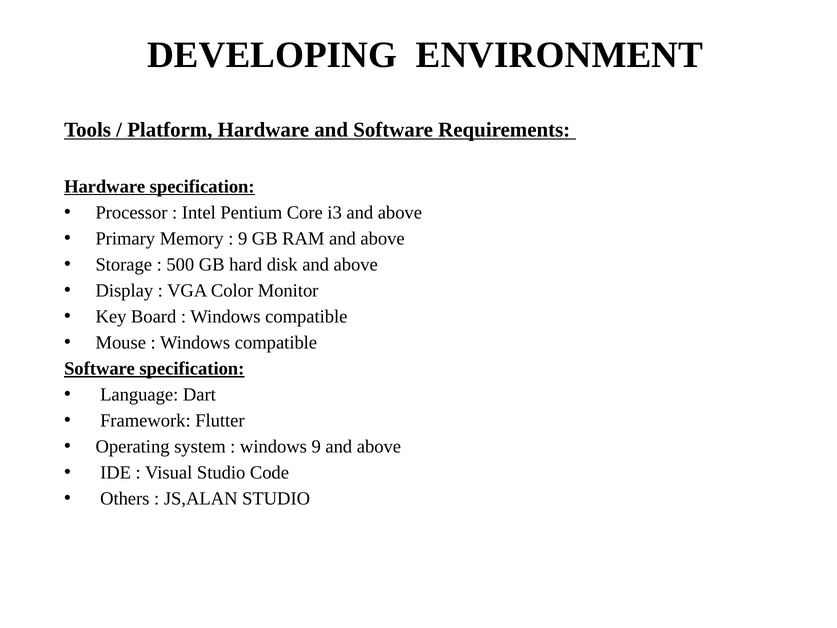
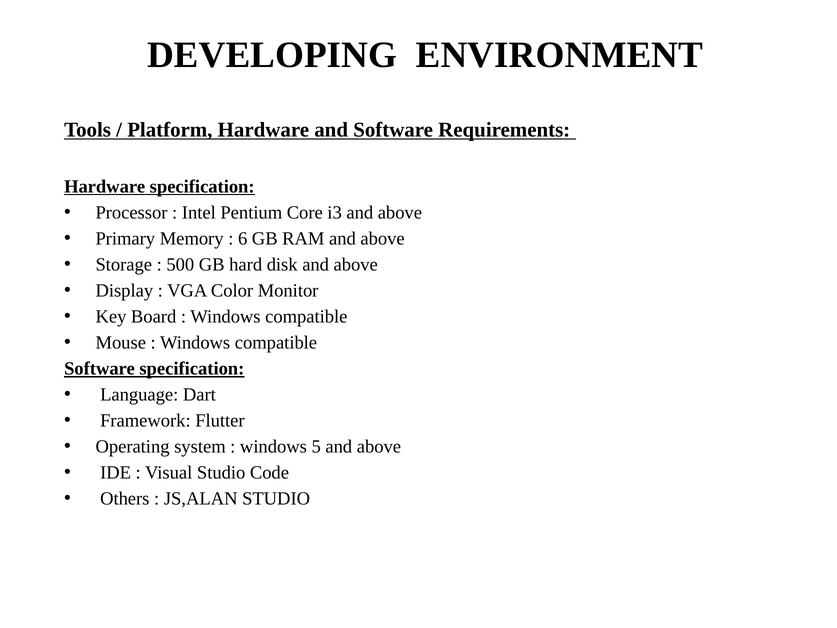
9: 9 -> 6 (243, 238)
windows 9: 9 -> 5 (316, 446)
